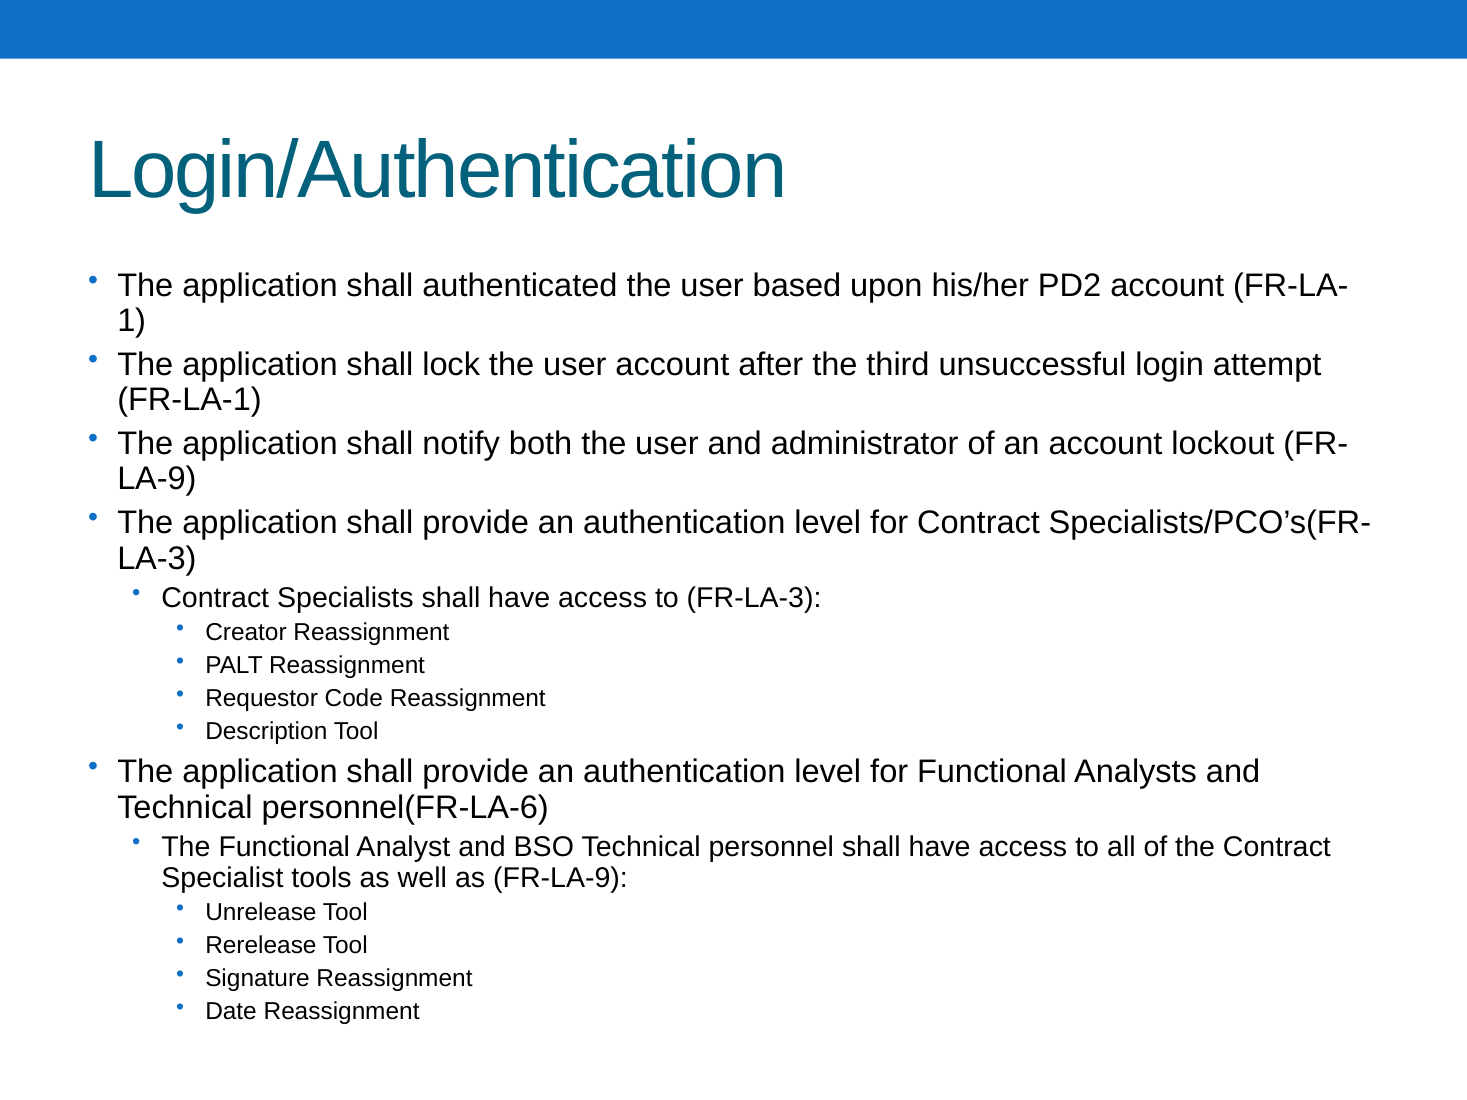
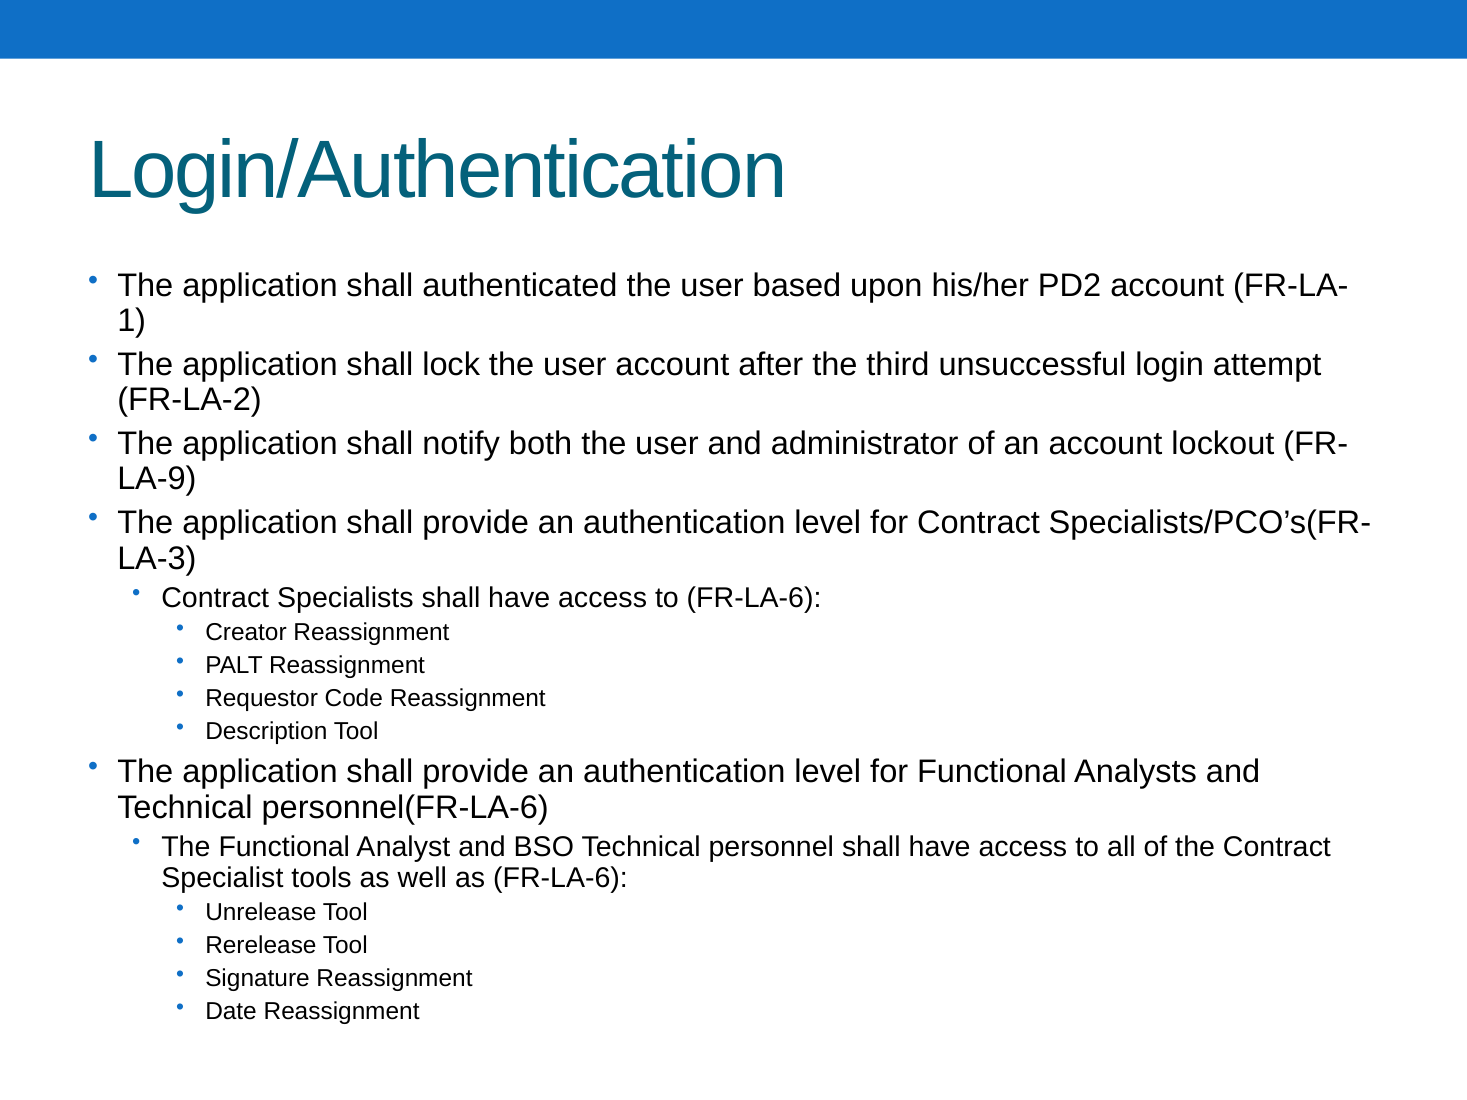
FR-LA-1: FR-LA-1 -> FR-LA-2 (190, 400)
to FR-LA-3: FR-LA-3 -> FR-LA-6 (754, 598)
as FR-LA-9: FR-LA-9 -> FR-LA-6 (560, 878)
